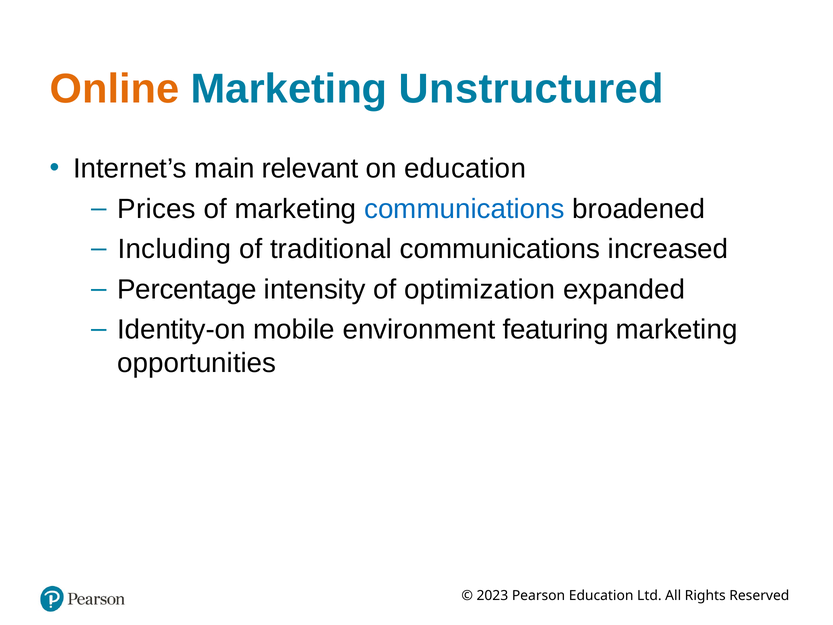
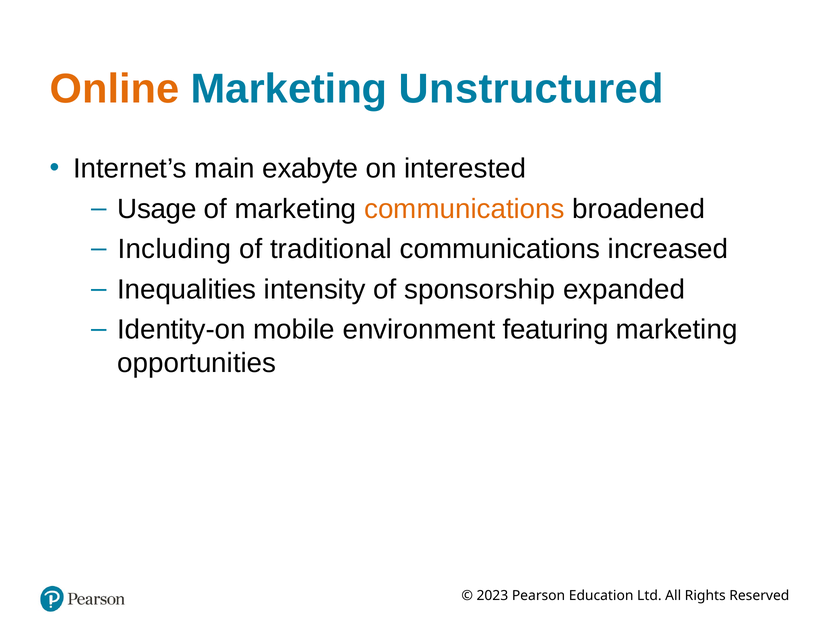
relevant: relevant -> exabyte (310, 169)
on education: education -> interested (465, 169)
Prices: Prices -> Usage (157, 209)
communications colour: blue -> orange (464, 209)
Percentage: Percentage -> Inequalities (187, 289)
optimization: optimization -> sponsorship (480, 289)
